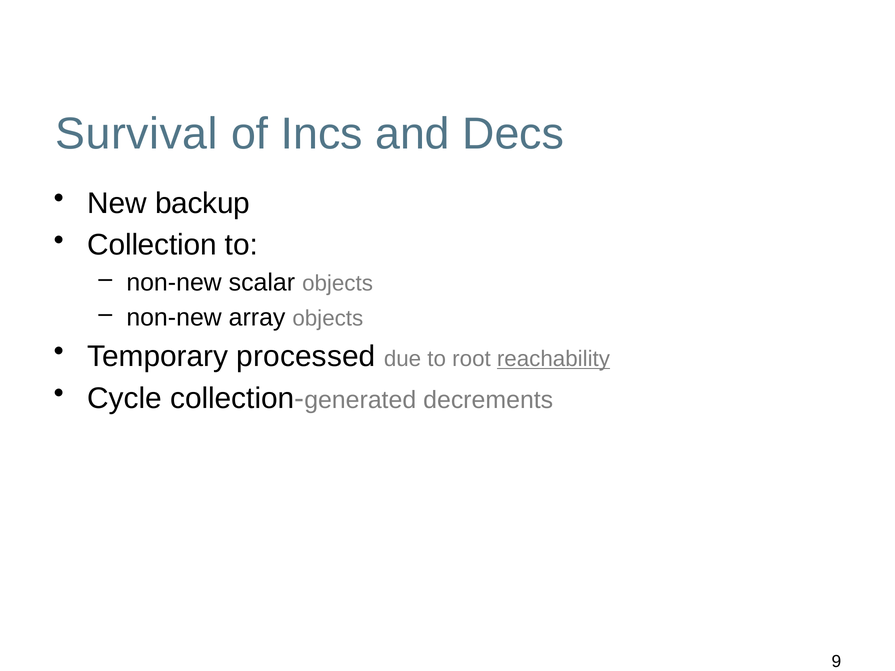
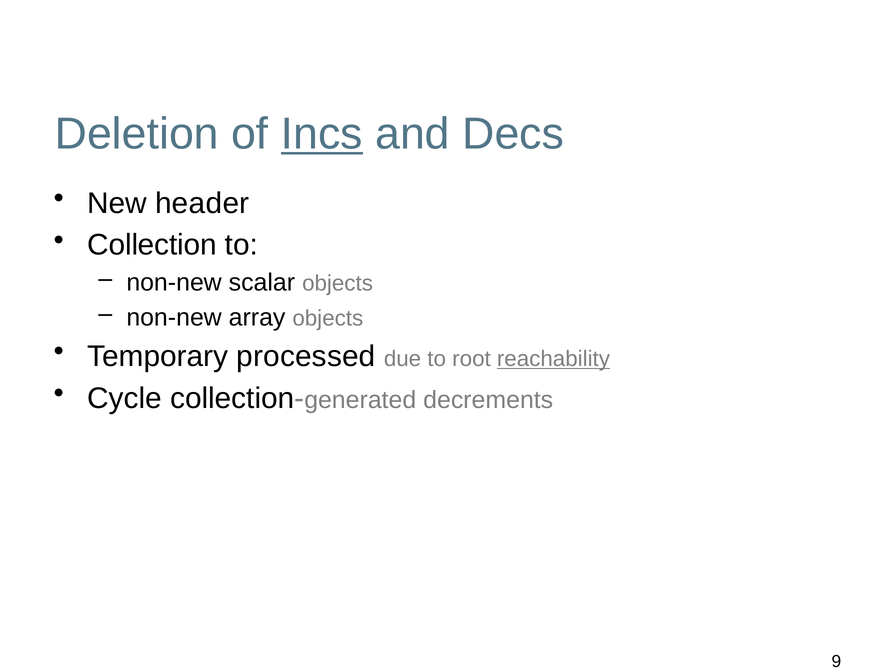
Survival: Survival -> Deletion (137, 134)
Incs underline: none -> present (322, 134)
backup: backup -> header (202, 203)
